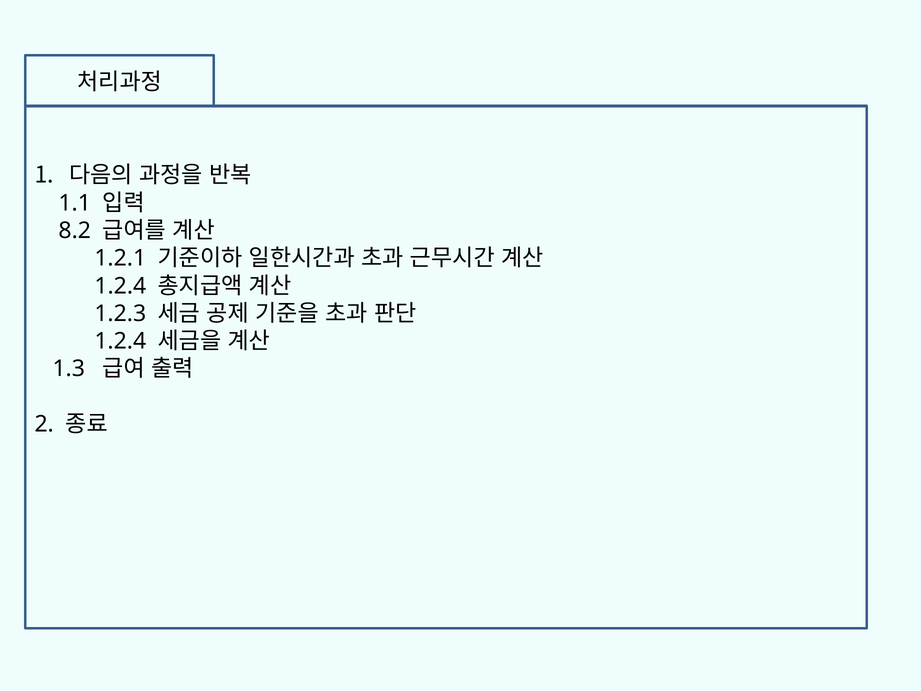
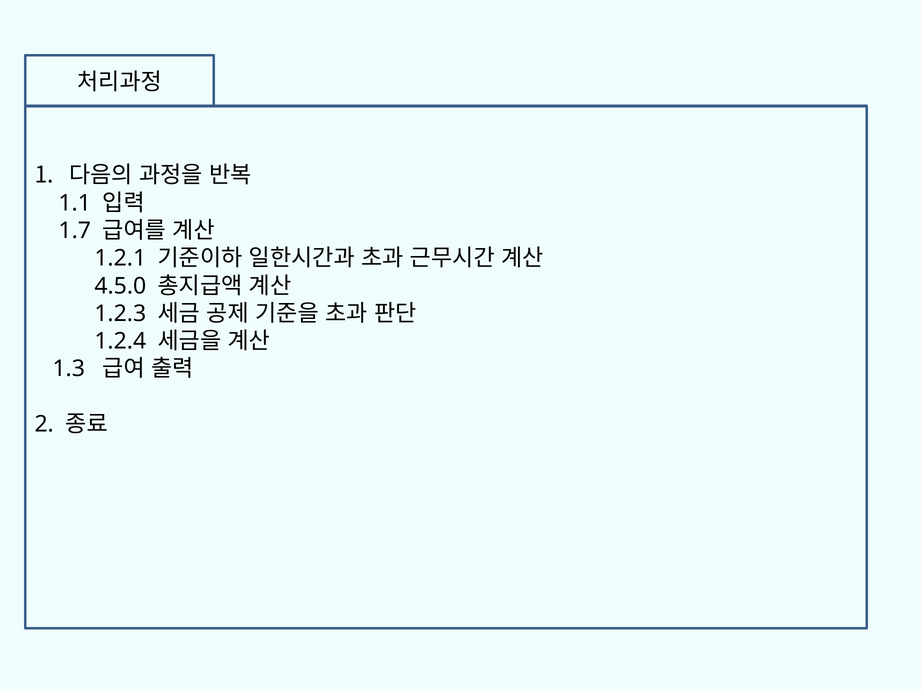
8.2: 8.2 -> 1.7 (75, 231)
1.2.4: 1.2.4 -> 4.5.0 (120, 286)
